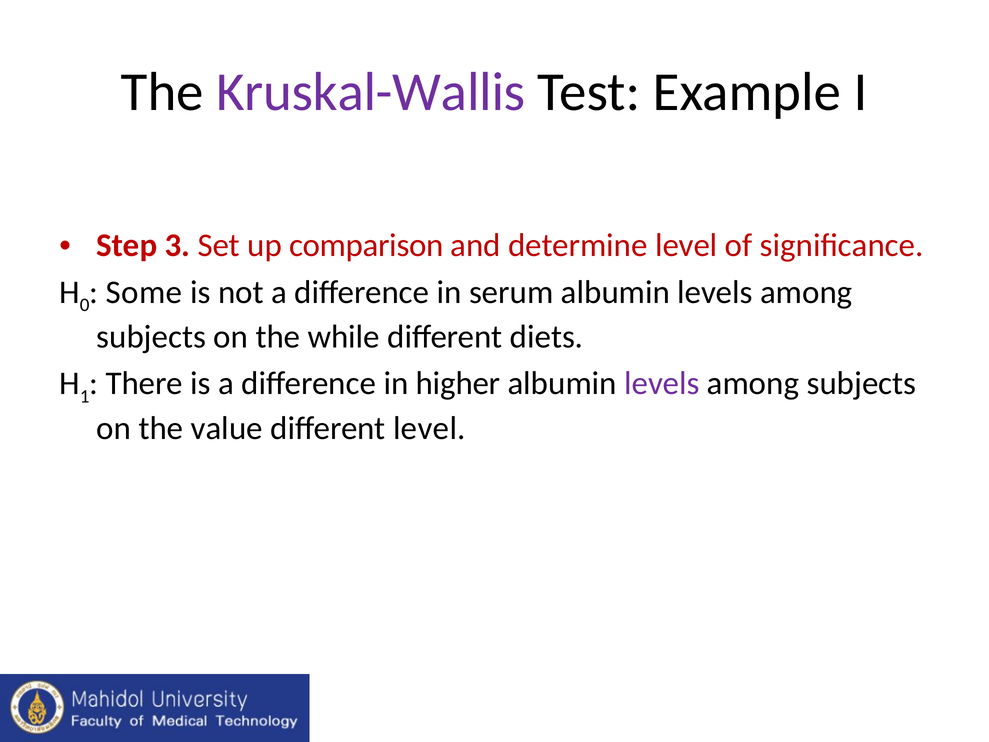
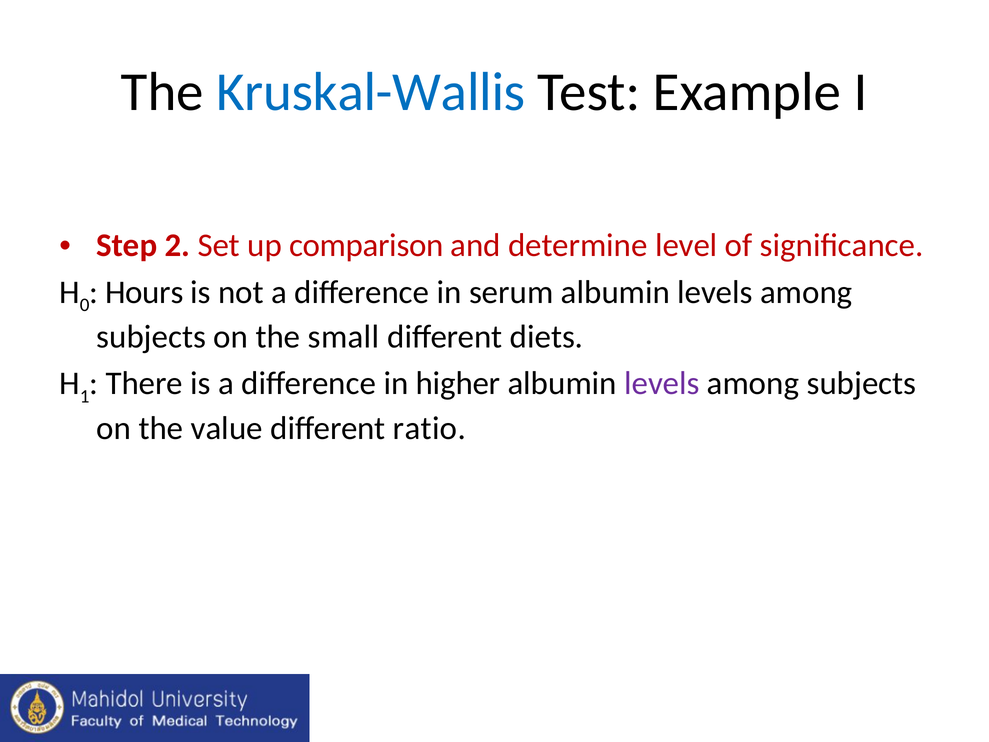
Kruskal-Wallis colour: purple -> blue (371, 92)
3: 3 -> 2 (177, 245)
Some: Some -> Hours (144, 292)
while: while -> small (344, 337)
different level: level -> ratio (429, 428)
